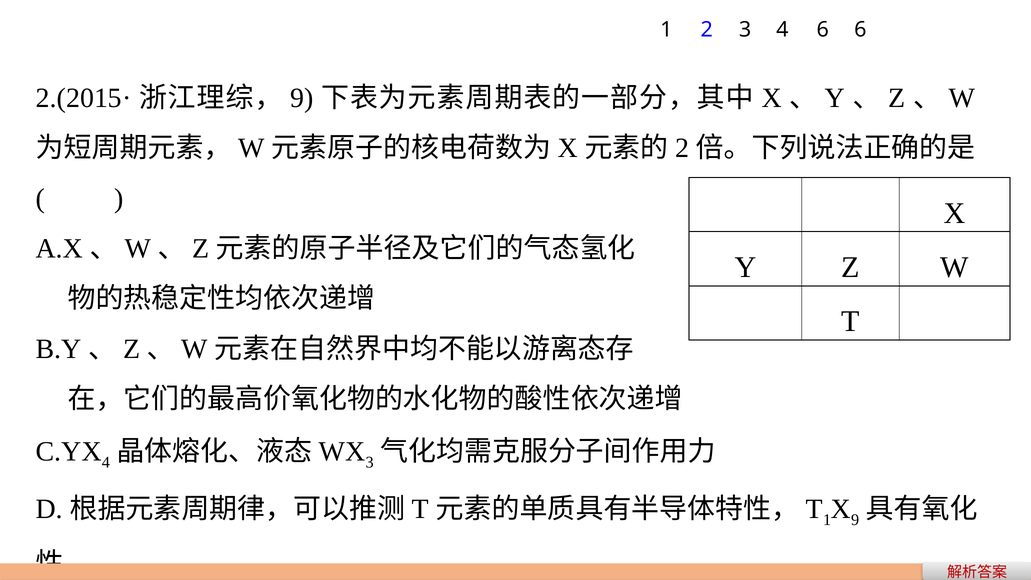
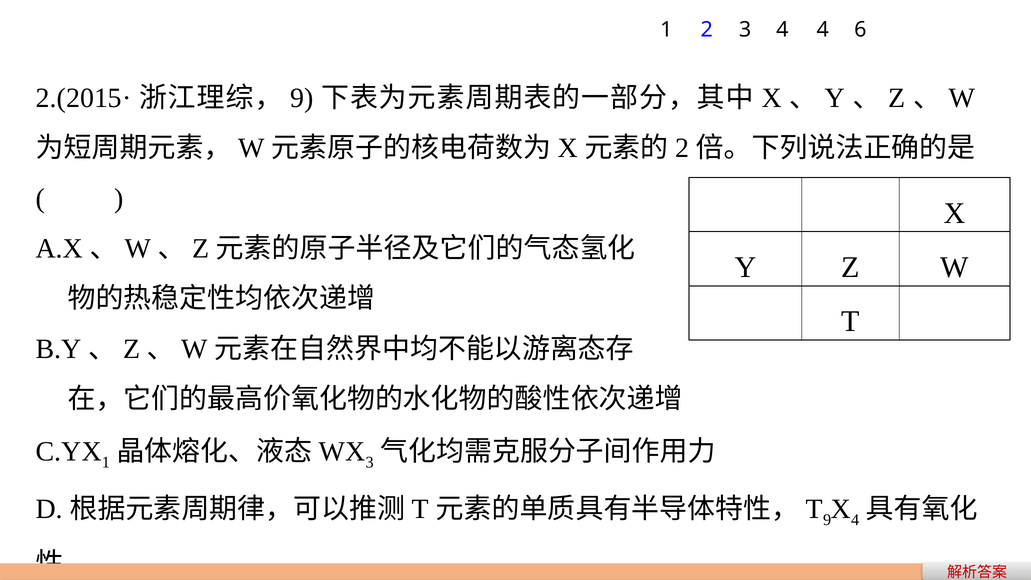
4 6: 6 -> 4 (823, 30)
4: 4 -> 1 (106, 463)
1: 1 -> 9 (827, 520)
X 9: 9 -> 4 (855, 520)
